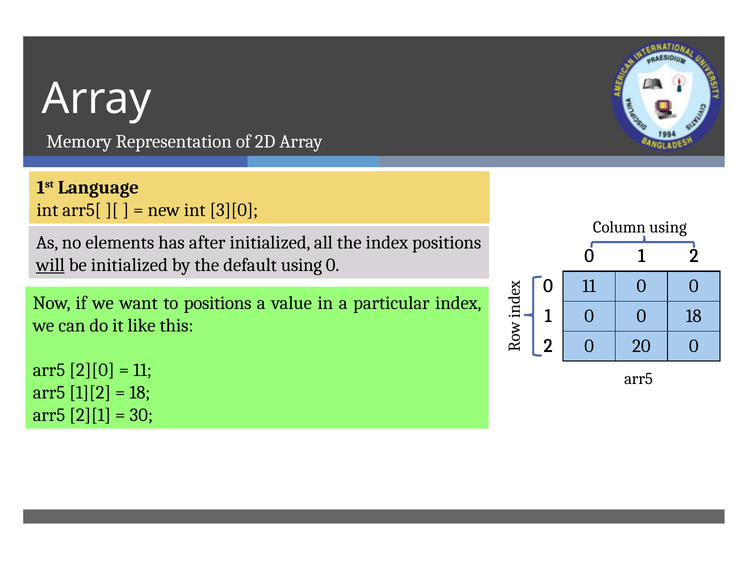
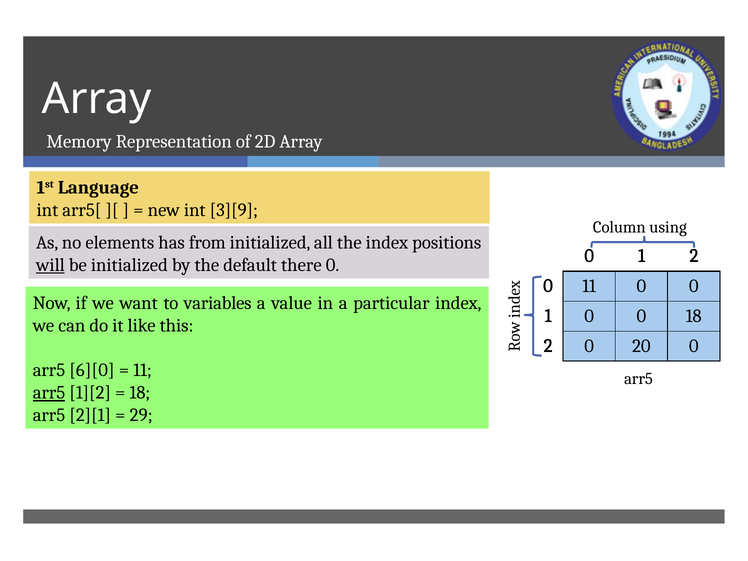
3][0: 3][0 -> 3][9 (234, 210)
after: after -> from (207, 242)
default using: using -> there (301, 265)
to positions: positions -> variables (218, 303)
2][0: 2][0 -> 6][0 (92, 370)
arr5 underline: none -> present (49, 393)
30: 30 -> 29 (141, 415)
